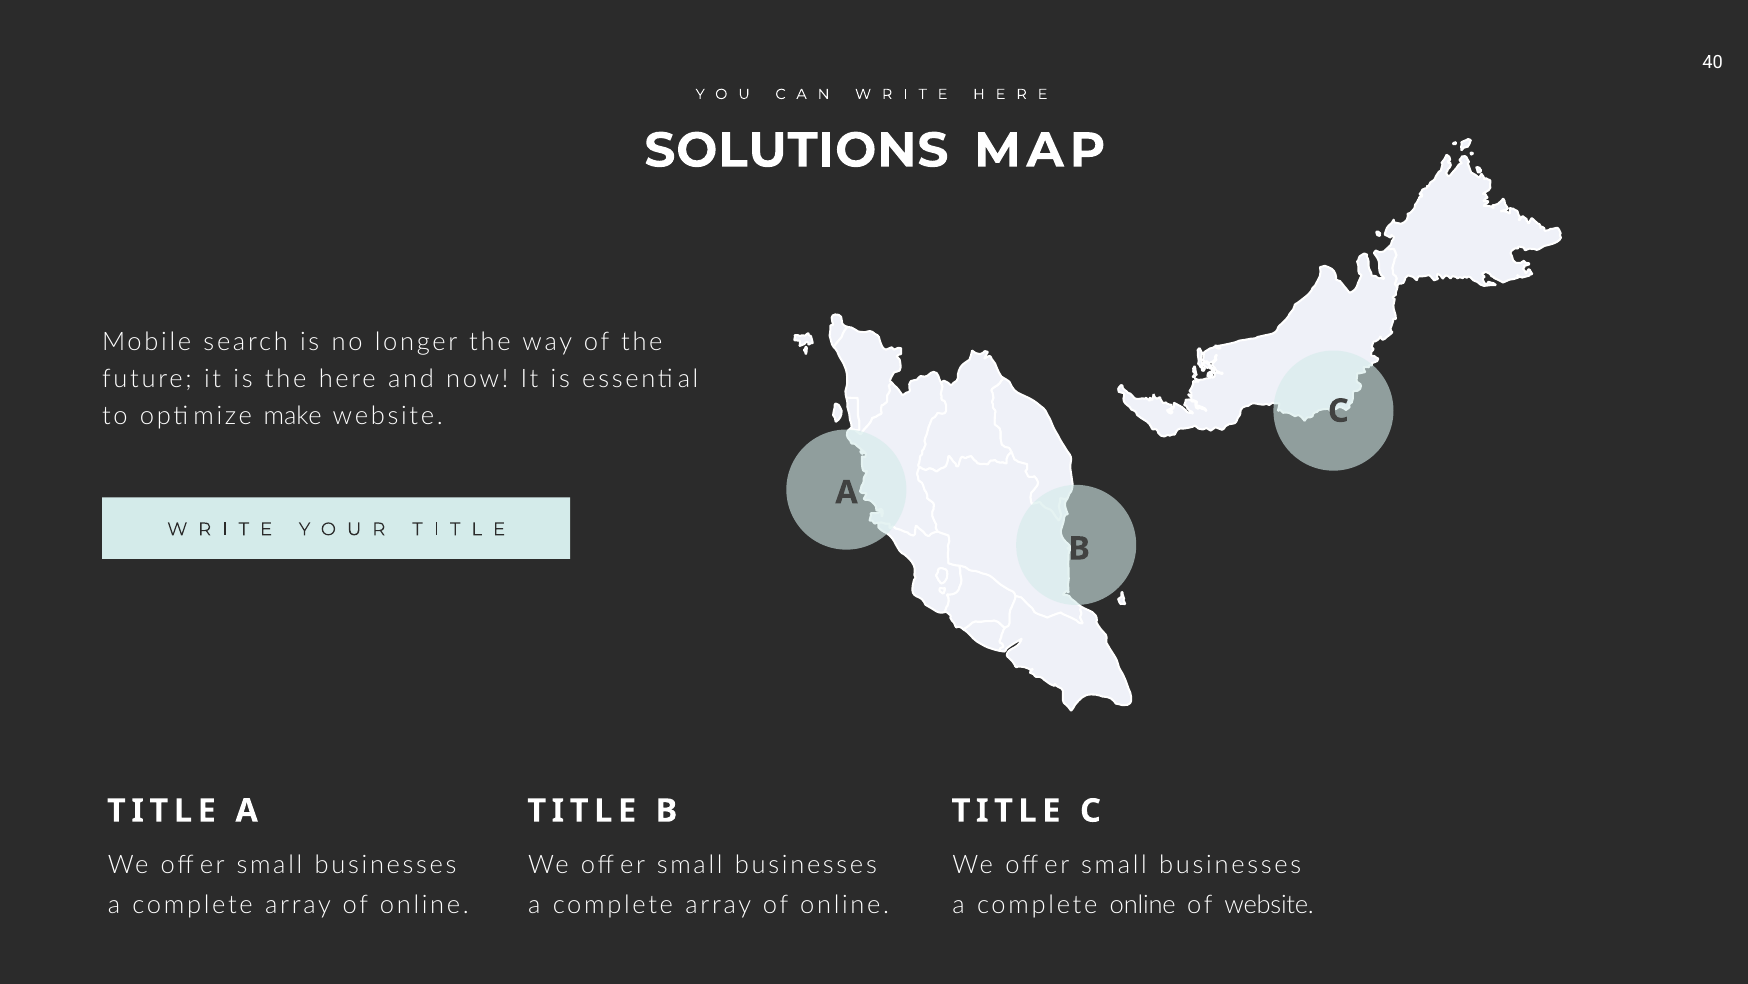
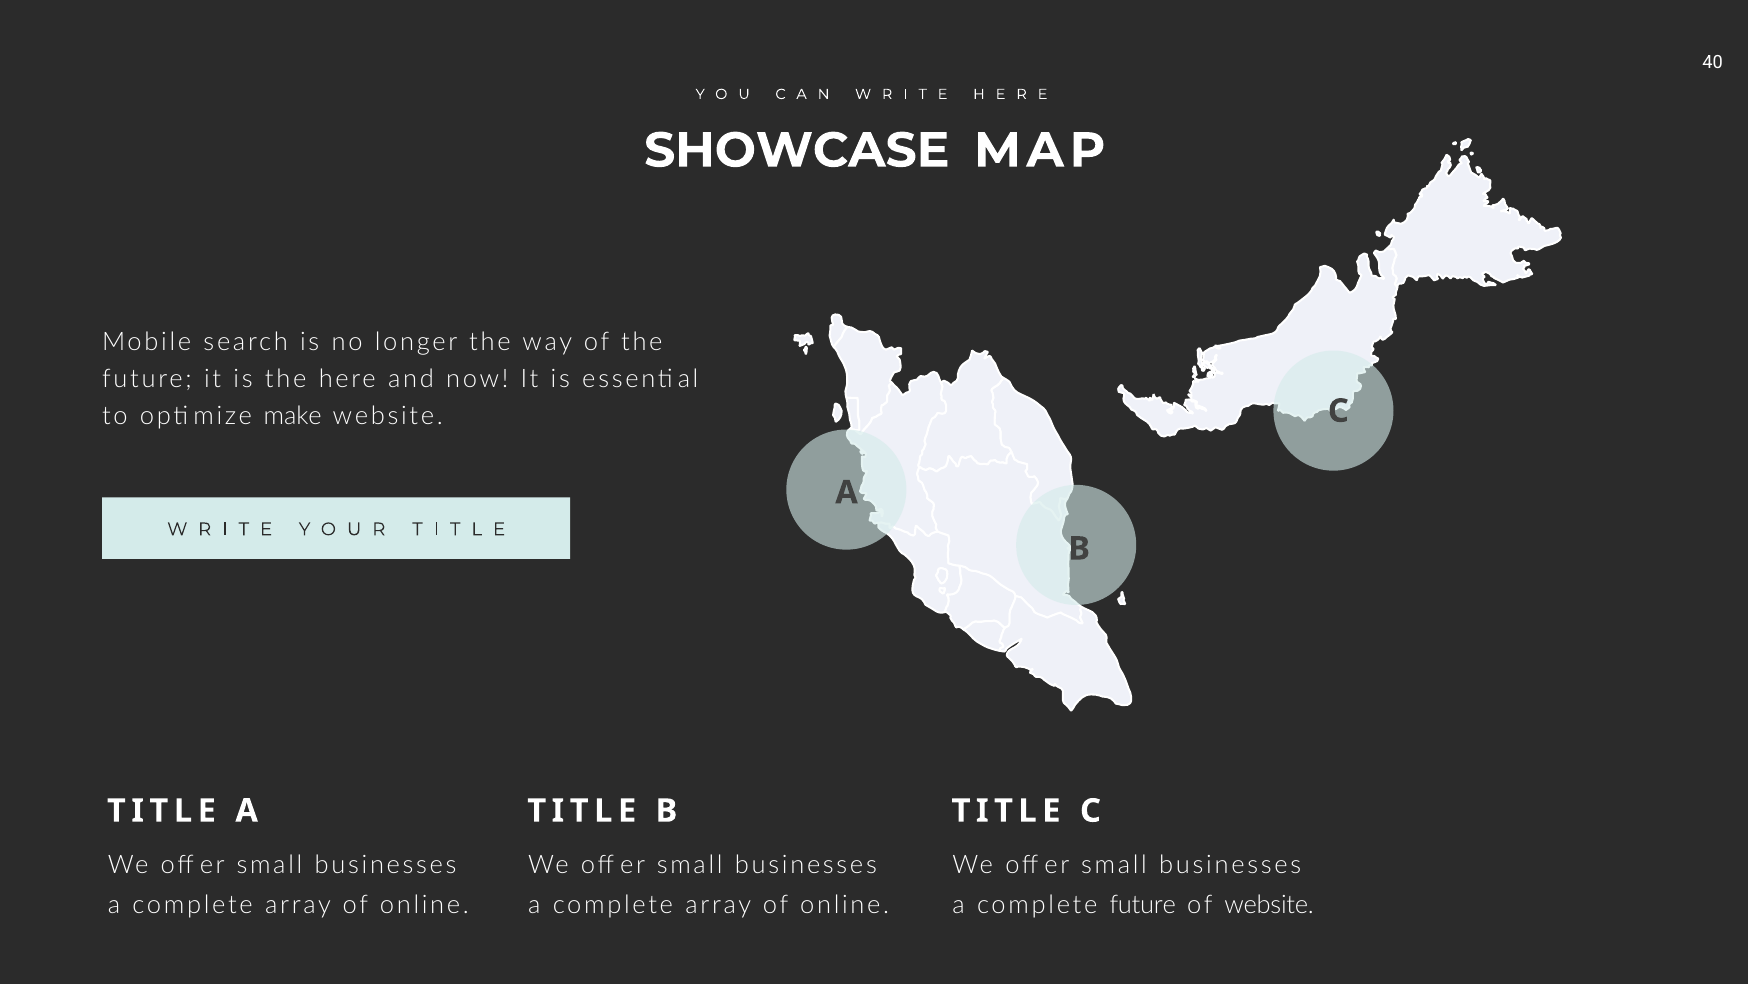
SOLUTIONS: SOLUTIONS -> SHOWCASE (797, 150)
complete online: online -> future (1143, 904)
